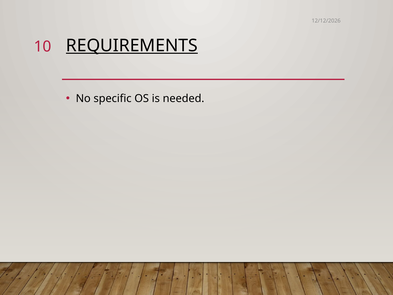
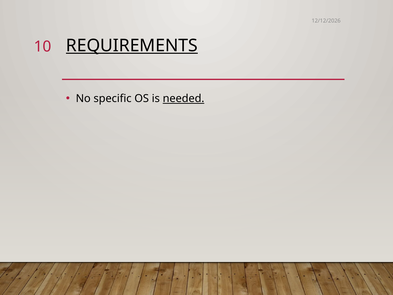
needed underline: none -> present (184, 99)
